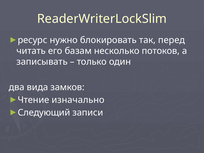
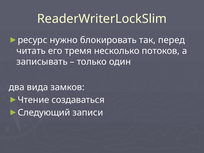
базам: базам -> тремя (78, 51)
изначально: изначально -> создаваться (78, 100)
